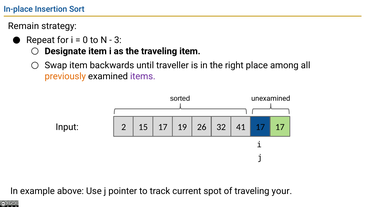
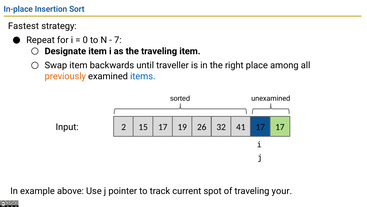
Remain: Remain -> Fastest (23, 26)
3: 3 -> 7 (118, 40)
items colour: purple -> blue (143, 76)
